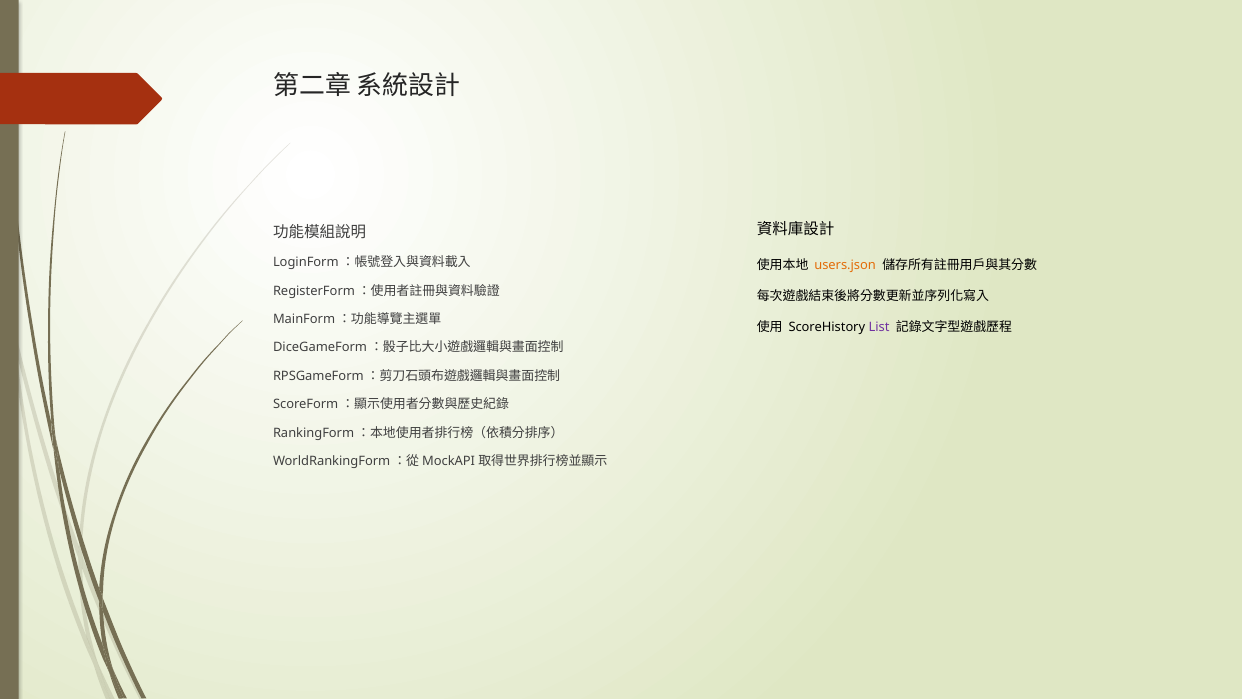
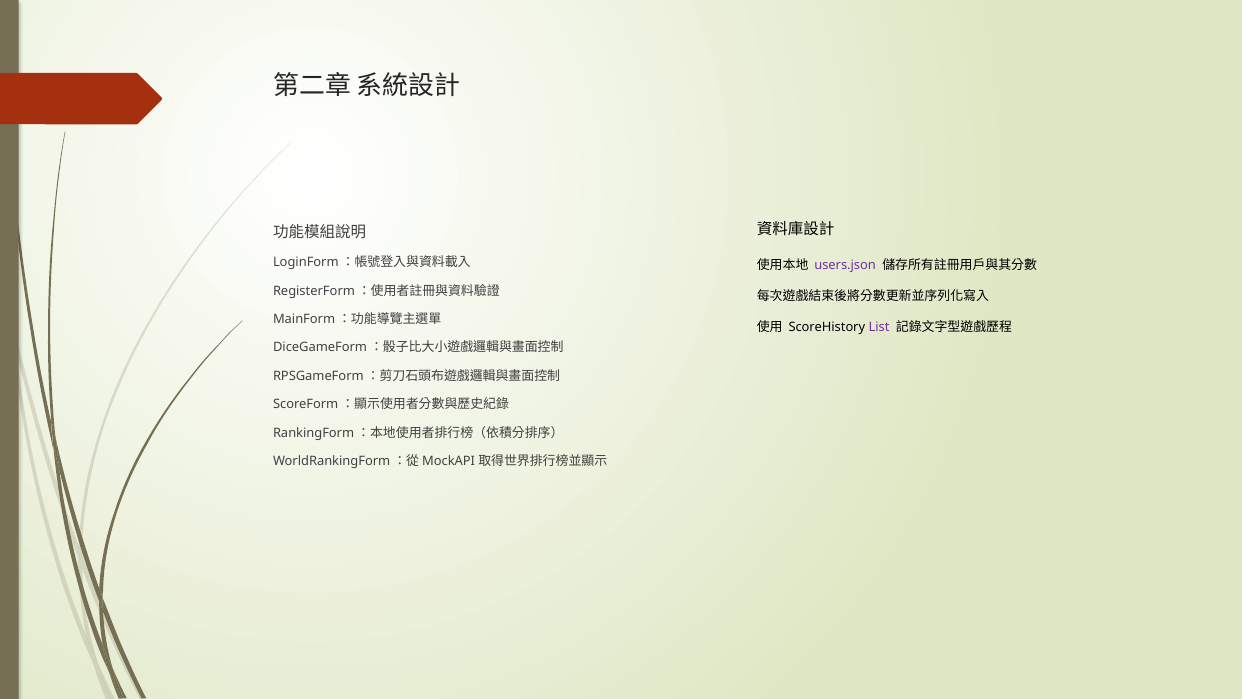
users.json colour: orange -> purple (845, 265)
